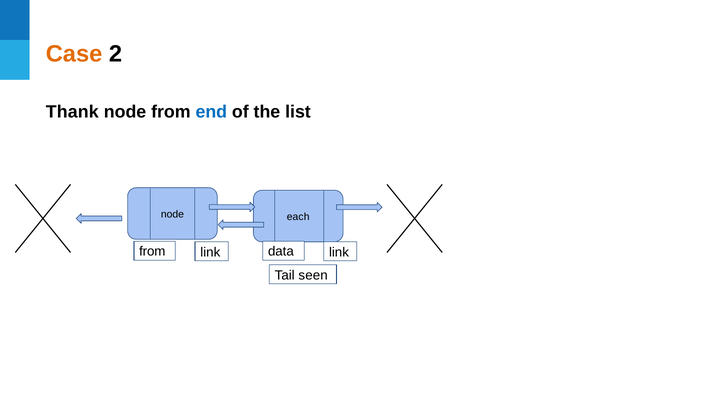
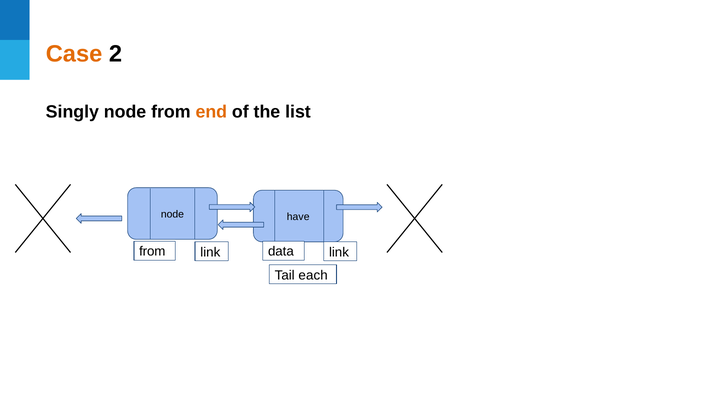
Thank: Thank -> Singly (72, 112)
end colour: blue -> orange (211, 112)
each: each -> have (298, 217)
seen: seen -> each (313, 275)
